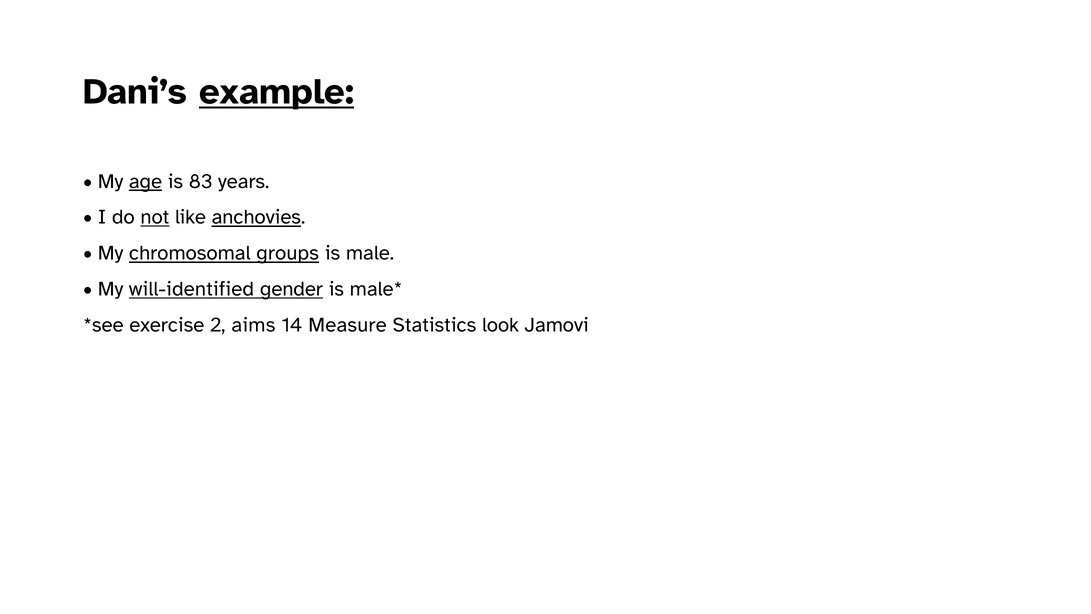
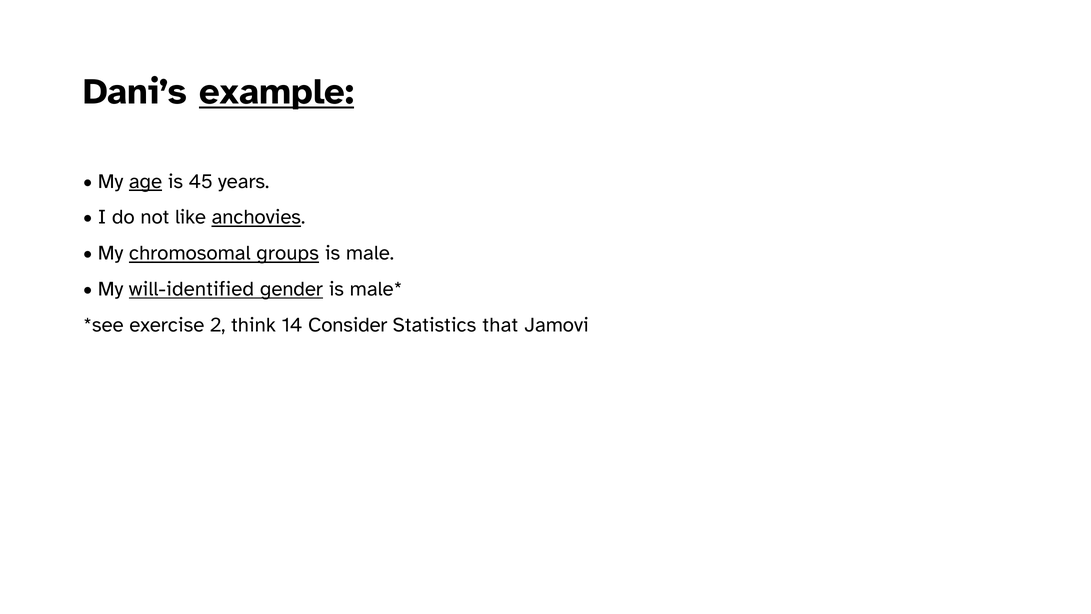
83: 83 -> 45 (201, 181)
not underline: present -> none (155, 217)
aims: aims -> think (254, 325)
Measure: Measure -> Consider (348, 325)
look: look -> that (500, 325)
